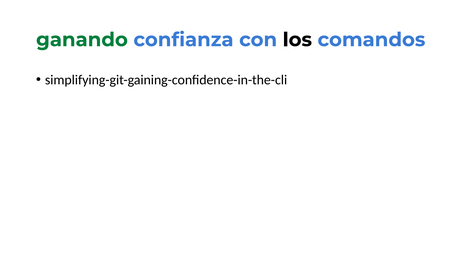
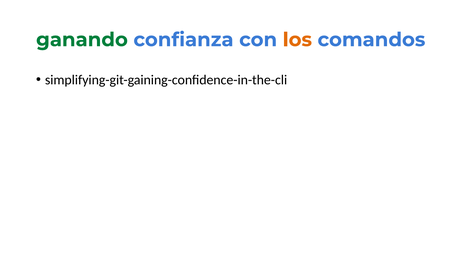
los colour: black -> orange (297, 40)
